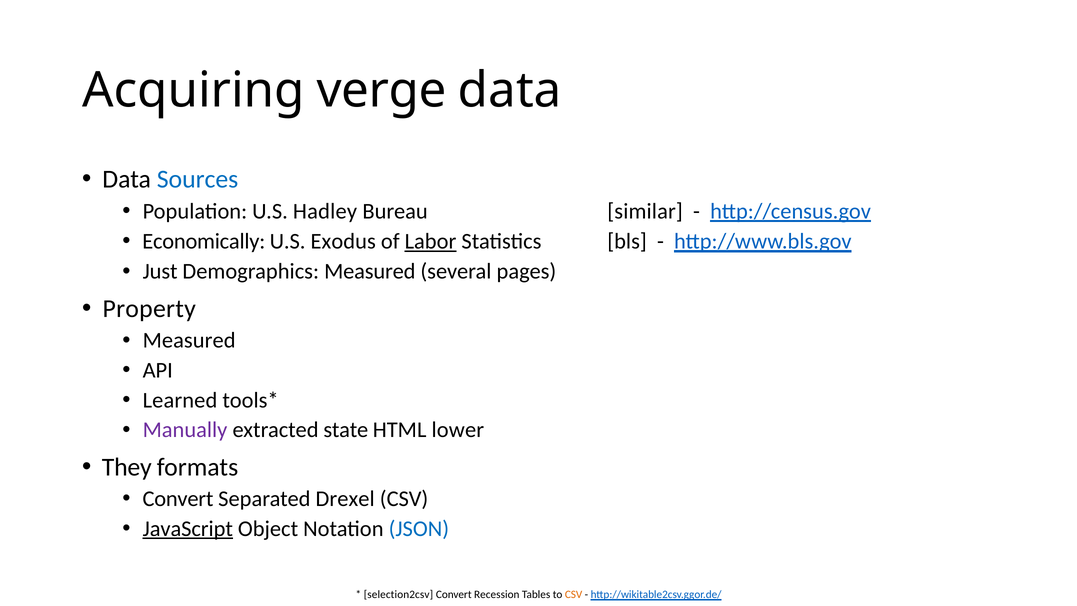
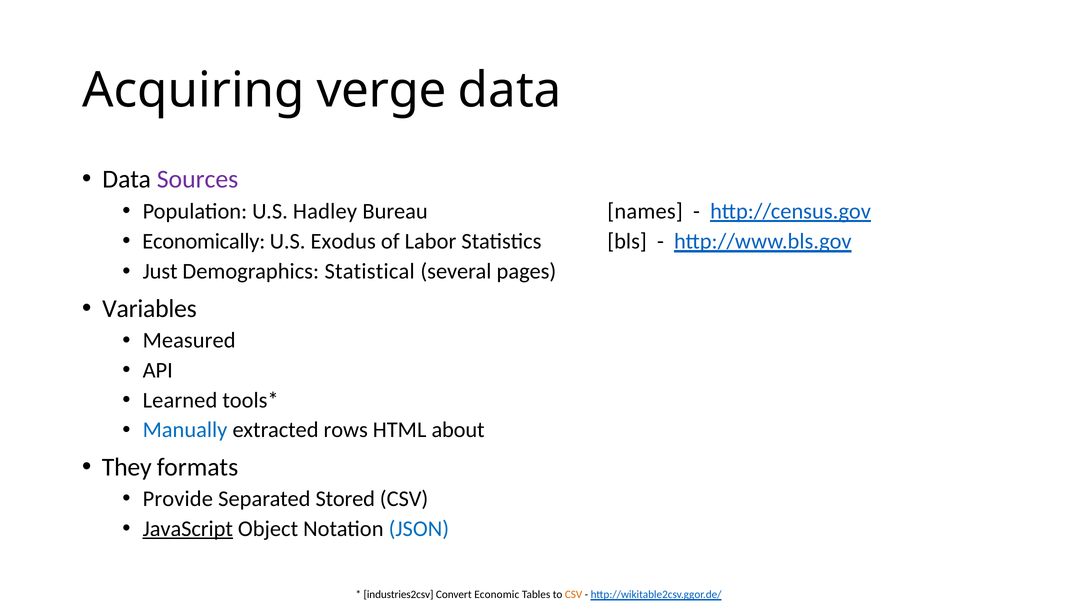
Sources colour: blue -> purple (198, 179)
similar: similar -> names (645, 211)
Labor underline: present -> none (430, 241)
Demographics Measured: Measured -> Statistical (370, 271)
Property: Property -> Variables (149, 309)
Manually colour: purple -> blue (185, 430)
state: state -> rows (346, 430)
lower: lower -> about (458, 430)
Convert: Convert -> Provide (178, 499)
Drexel: Drexel -> Stored (345, 499)
selection2csv: selection2csv -> industries2csv (399, 595)
Recession: Recession -> Economic (497, 595)
